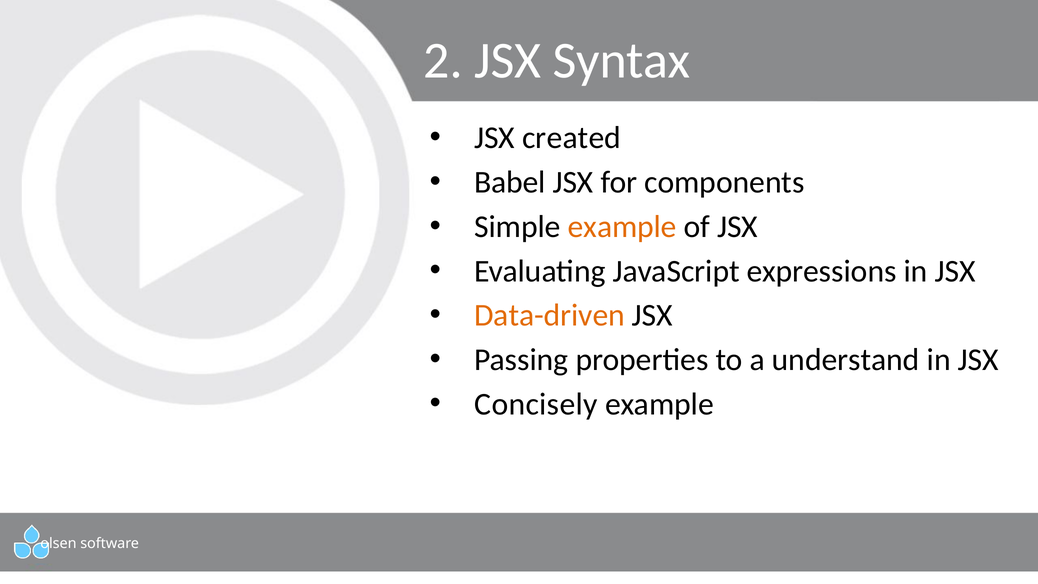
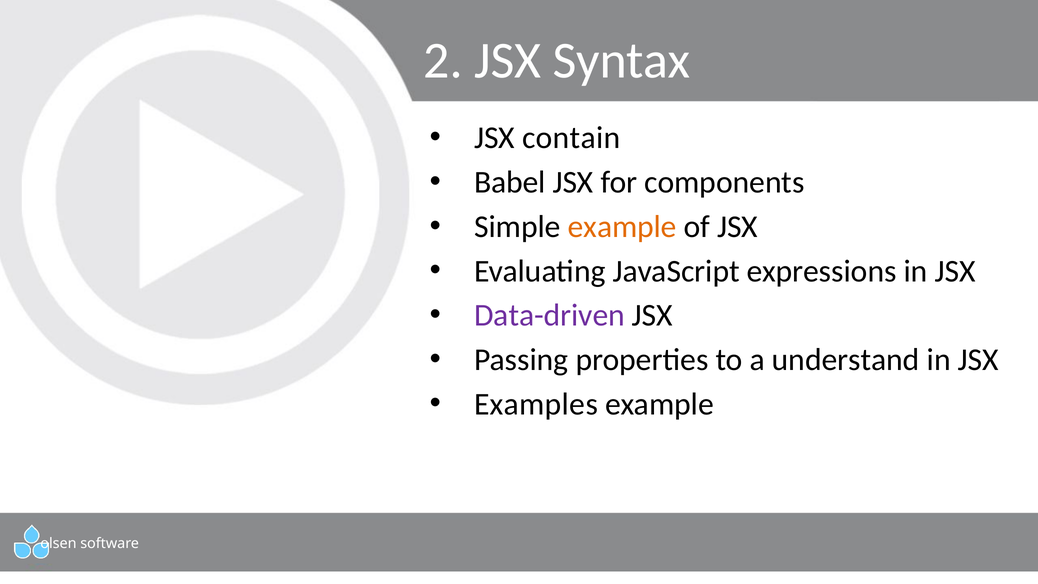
created: created -> contain (571, 138)
Data-driven colour: orange -> purple (549, 315)
Concisely: Concisely -> Examples (536, 404)
